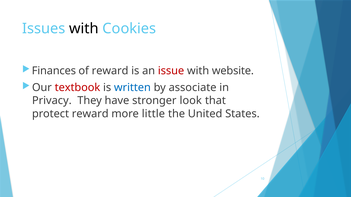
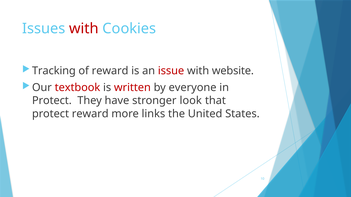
with colour: black -> red (84, 29)
Finances: Finances -> Tracking (54, 71)
written colour: blue -> red (132, 88)
associate: associate -> everyone (193, 88)
Privacy: Privacy -> Protect (52, 101)
little: little -> links (153, 114)
